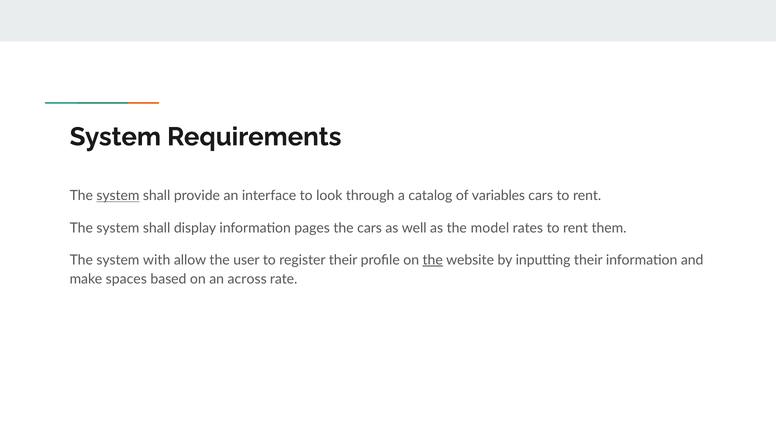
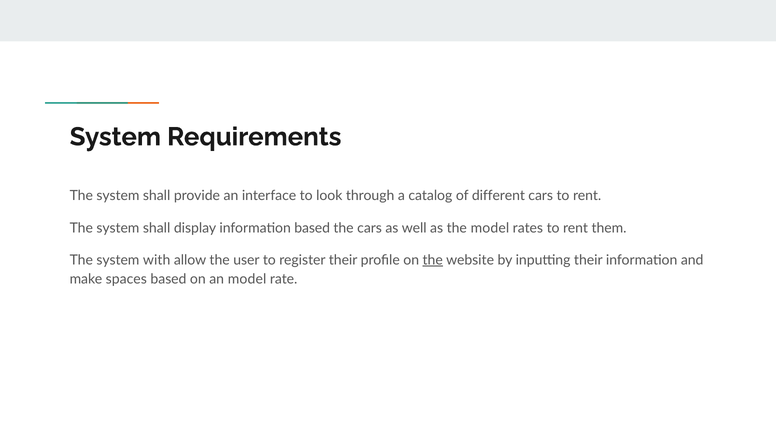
system underline: present -> none (118, 196)
variables: variables -> different (498, 196)
information pages: pages -> based (312, 228)
an across: across -> model (247, 280)
